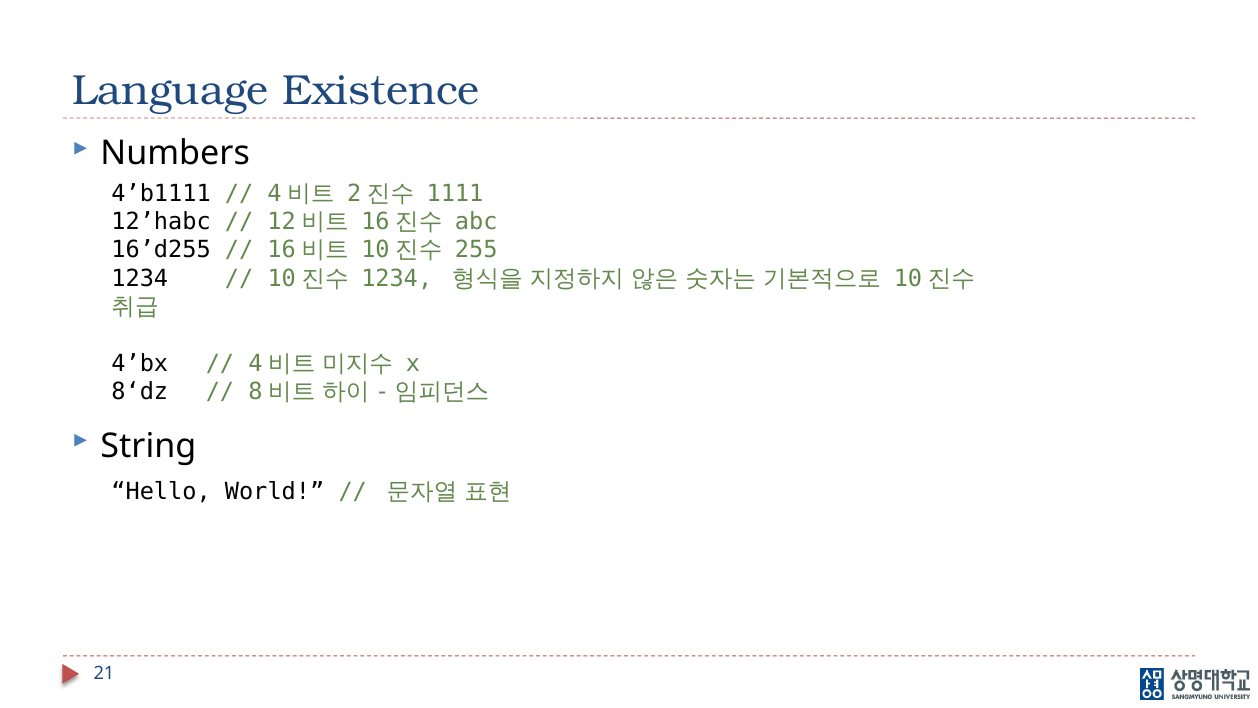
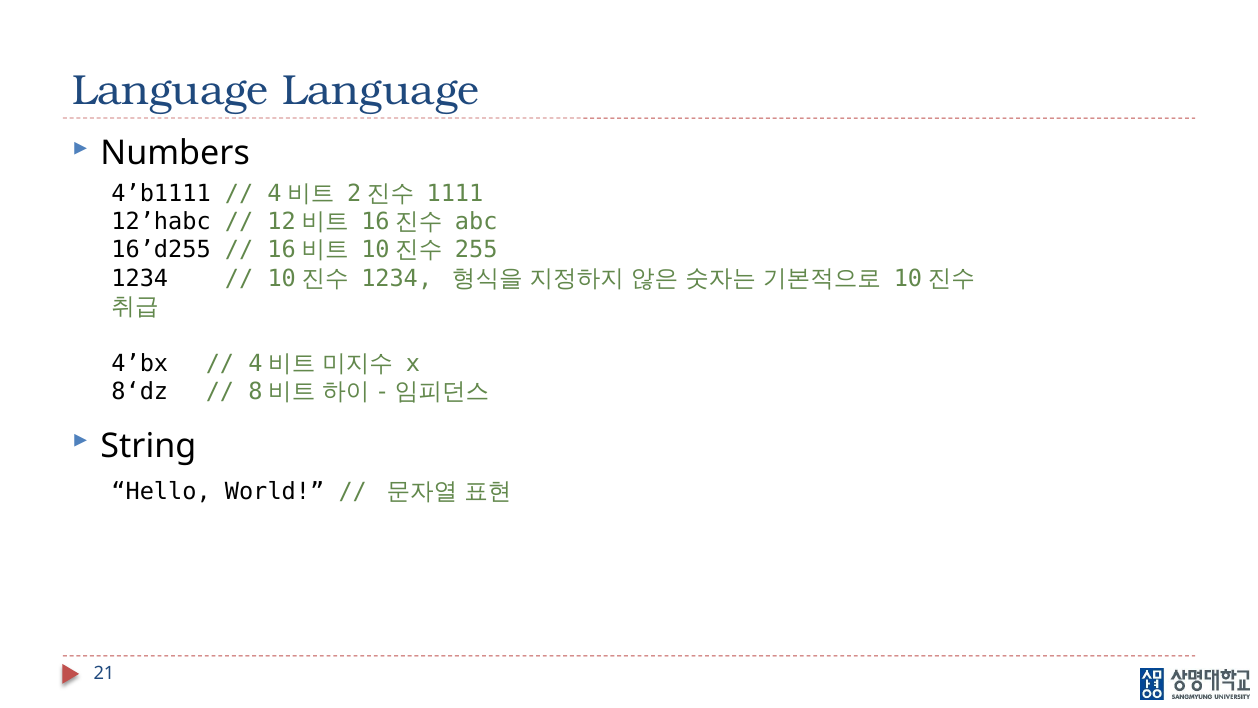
Language Existence: Existence -> Language (381, 91)
